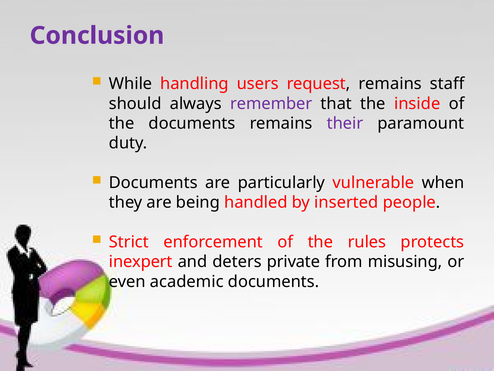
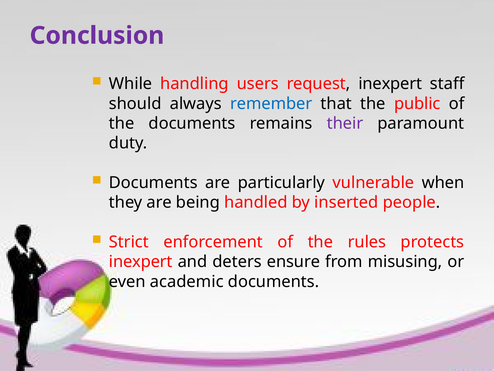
request remains: remains -> inexpert (390, 84)
remember colour: purple -> blue (271, 103)
inside: inside -> public (417, 103)
private: private -> ensure (293, 261)
